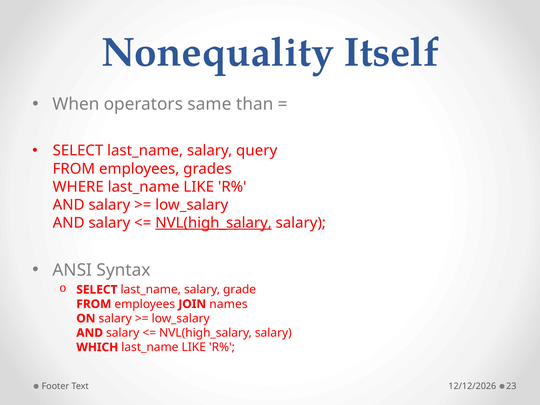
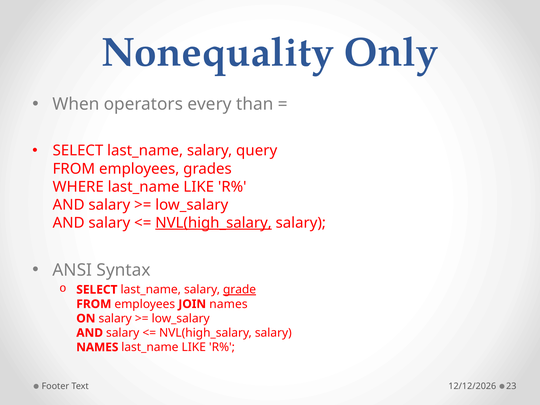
Itself: Itself -> Only (391, 52)
same: same -> every (210, 104)
grade underline: none -> present (240, 290)
WHICH: WHICH -> NAMES (97, 347)
